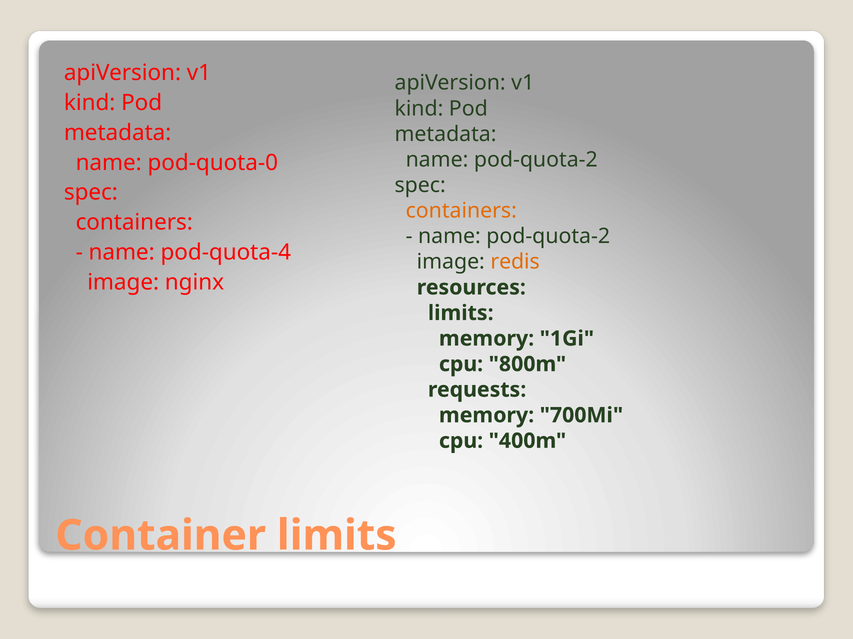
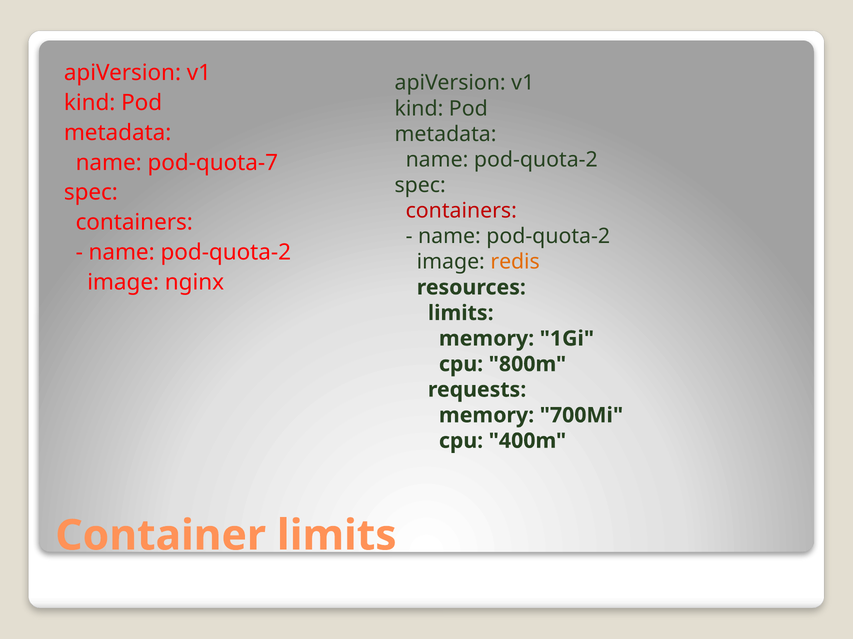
pod-quota-0: pod-quota-0 -> pod-quota-7 (213, 163)
containers colour: orange -> red (461, 211)
pod-quota-4: pod-quota-4 -> pod-quota-2 (226, 253)
